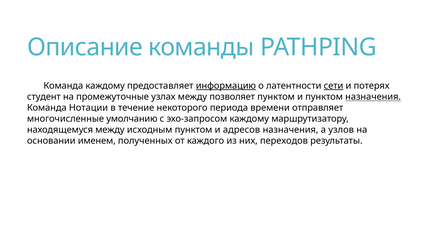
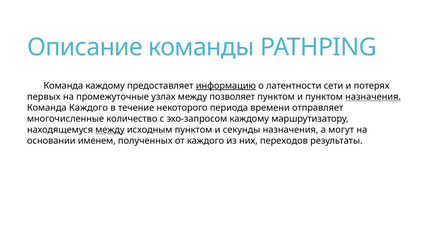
сети underline: present -> none (334, 86)
студент: студент -> первых (44, 97)
Команда Нотации: Нотации -> Каждого (88, 108)
умолчанию: умолчанию -> количество (132, 119)
между underline: none -> present (110, 130)
адресов: адресов -> секунды (242, 130)
узлов: узлов -> могут (341, 130)
